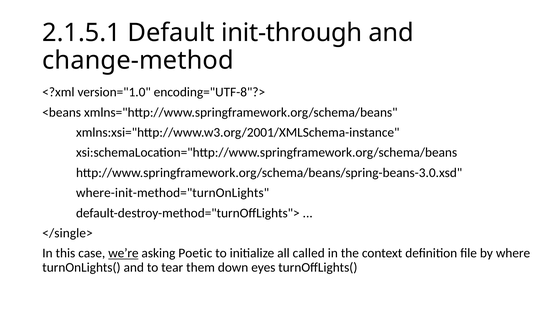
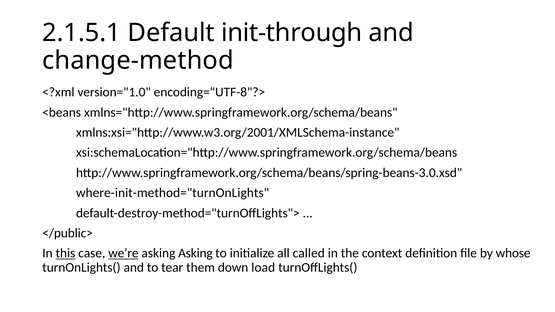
</single>: </single> -> </public> (68, 233)
this underline: none -> present (65, 253)
asking Poetic: Poetic -> Asking (195, 253)
where: where -> whose (513, 253)
eyes: eyes -> load (263, 268)
